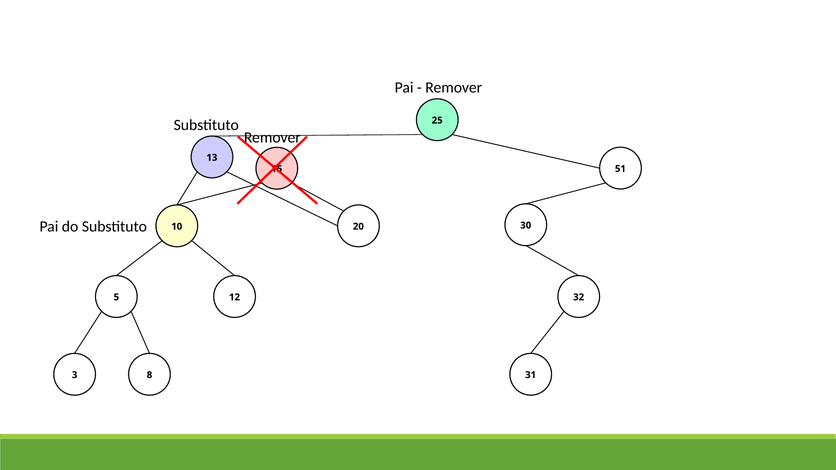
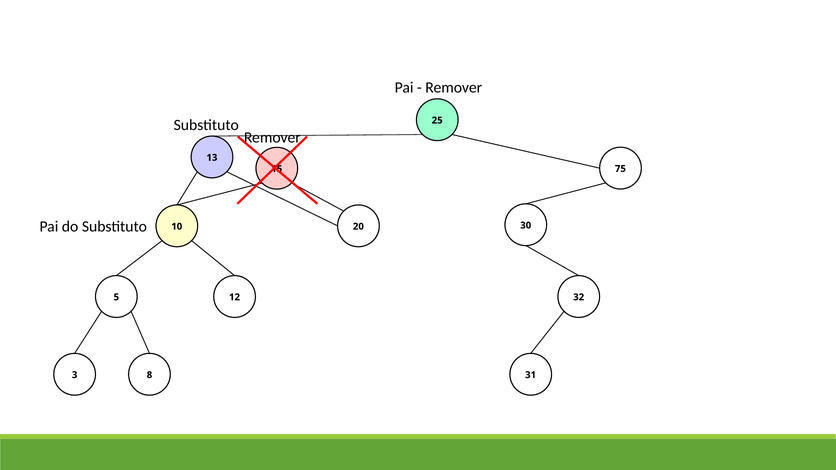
51: 51 -> 75 (620, 169)
